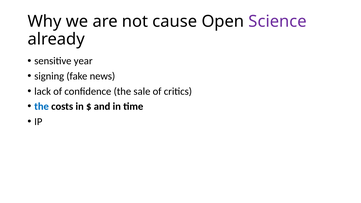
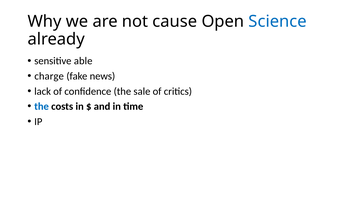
Science colour: purple -> blue (278, 21)
year: year -> able (83, 61)
signing: signing -> charge (49, 76)
